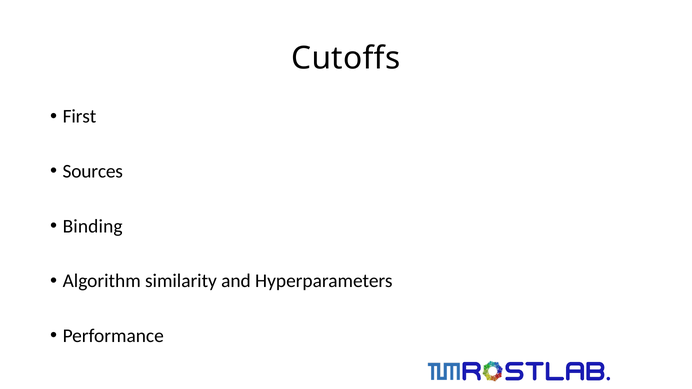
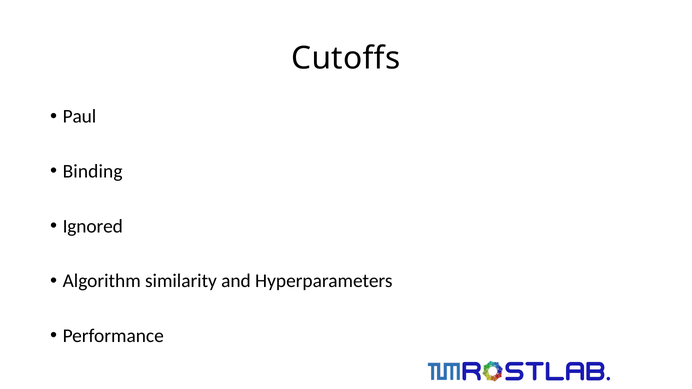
First: First -> Paul (79, 117)
Sources: Sources -> Binding (93, 171)
Binding: Binding -> Ignored (93, 226)
